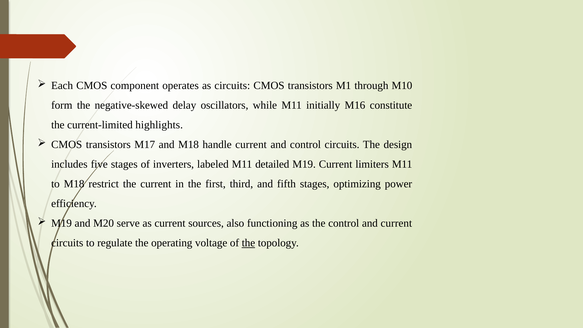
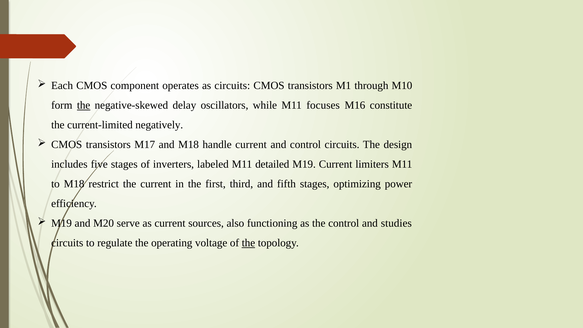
the underline: none -> present (84, 105)
initially: initially -> focuses (323, 105)
highlights: highlights -> negatively (159, 125)
and current: current -> studies (396, 223)
